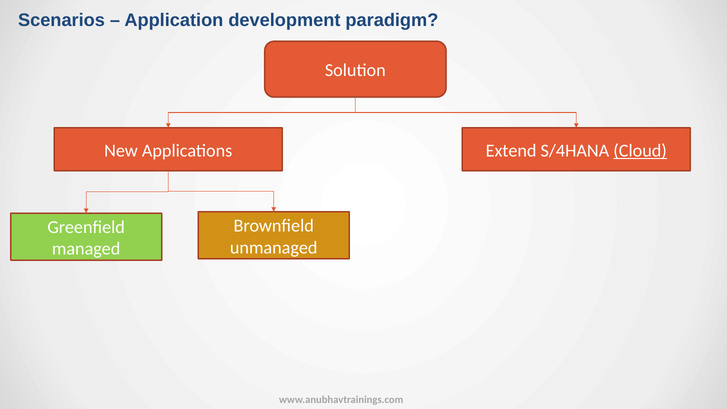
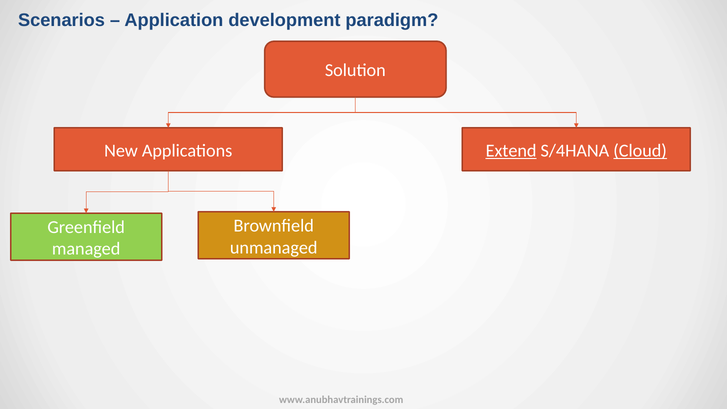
Extend underline: none -> present (511, 151)
